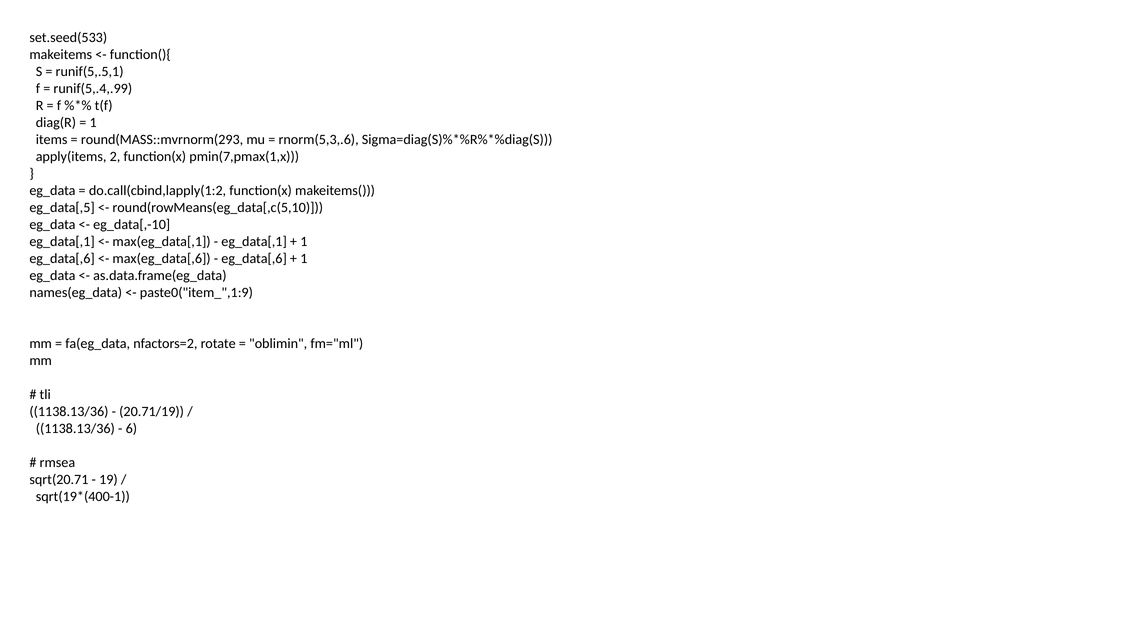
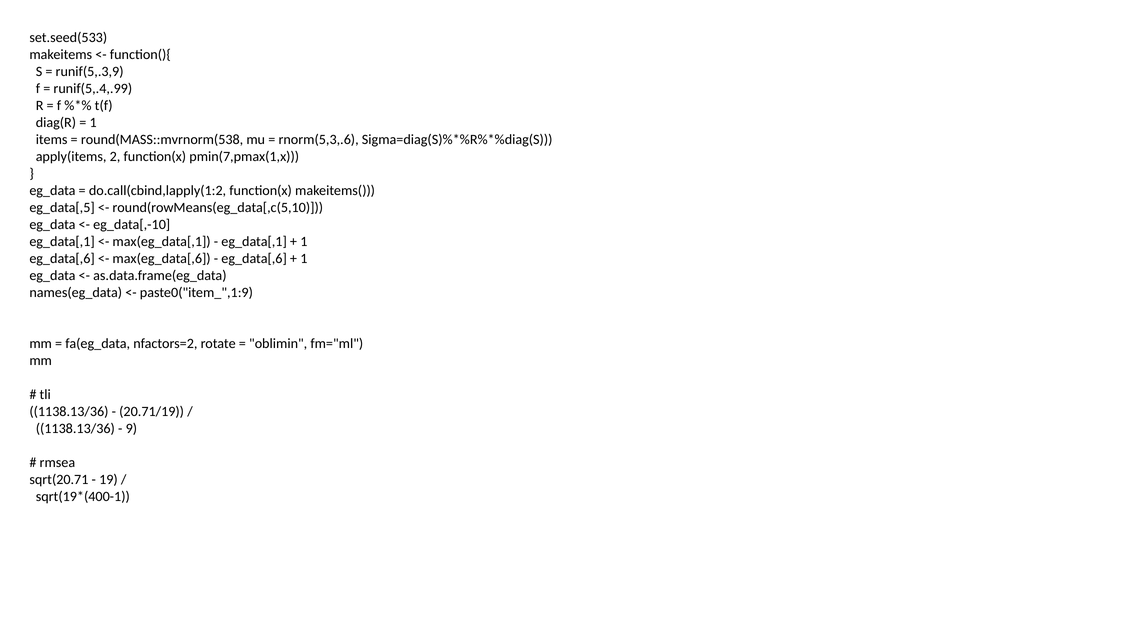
runif(5,.5,1: runif(5,.5,1 -> runif(5,.3,9 (90, 72)
round(MASS::mvrnorm(293: round(MASS::mvrnorm(293 -> round(MASS::mvrnorm(538 (162, 140)
6: 6 -> 9 (131, 429)
